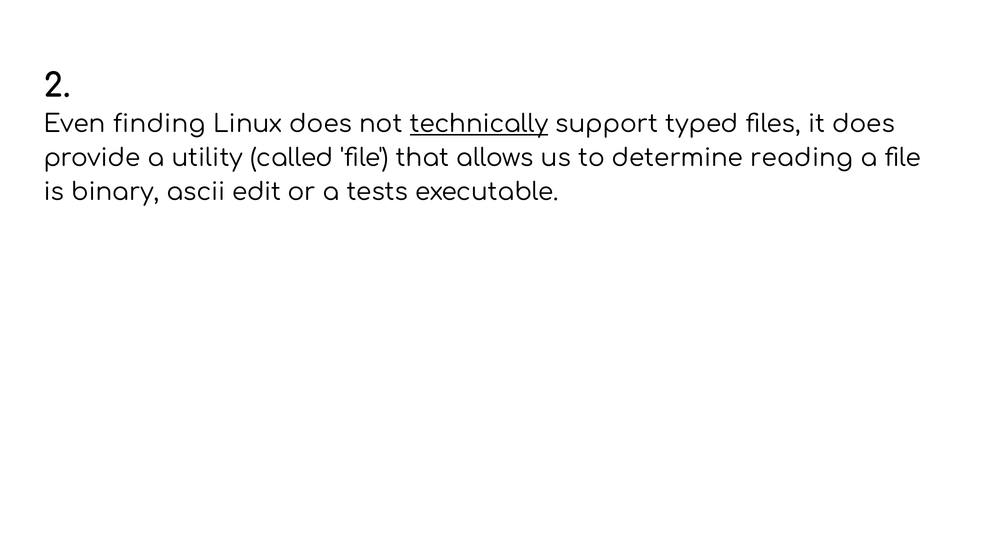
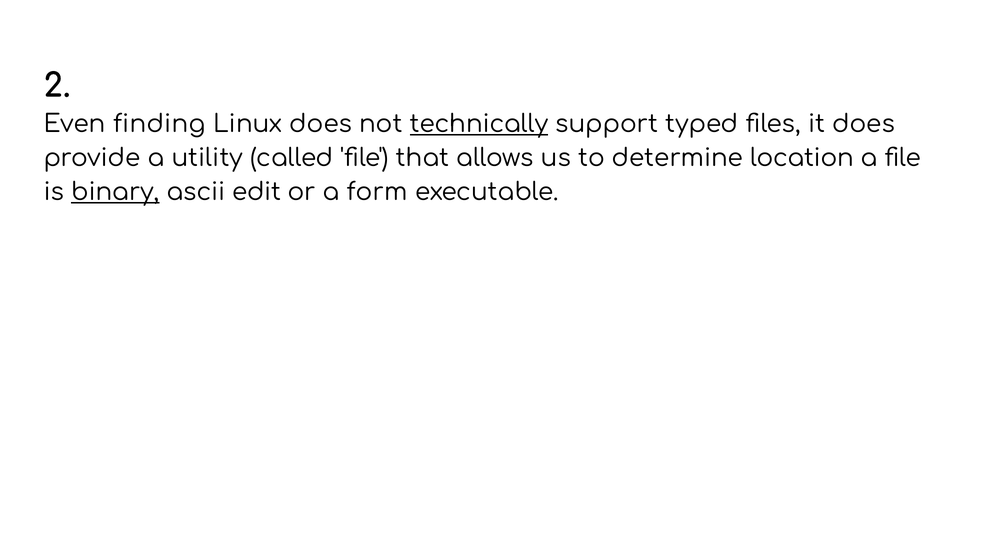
reading: reading -> location (802, 158)
binary underline: none -> present (115, 192)
tests: tests -> form (377, 192)
